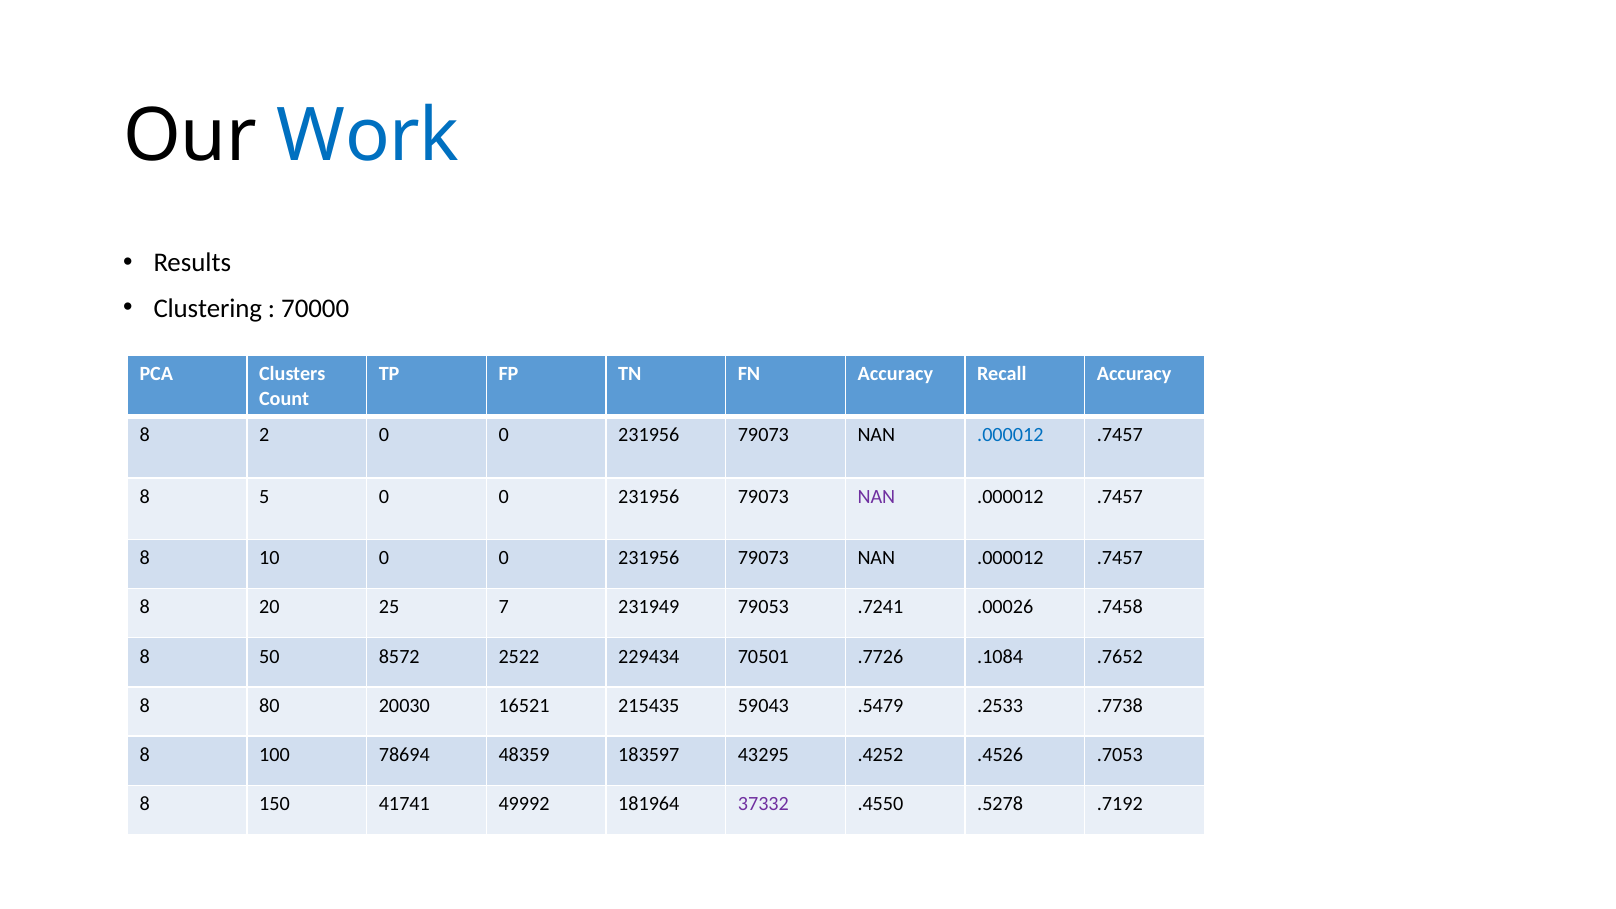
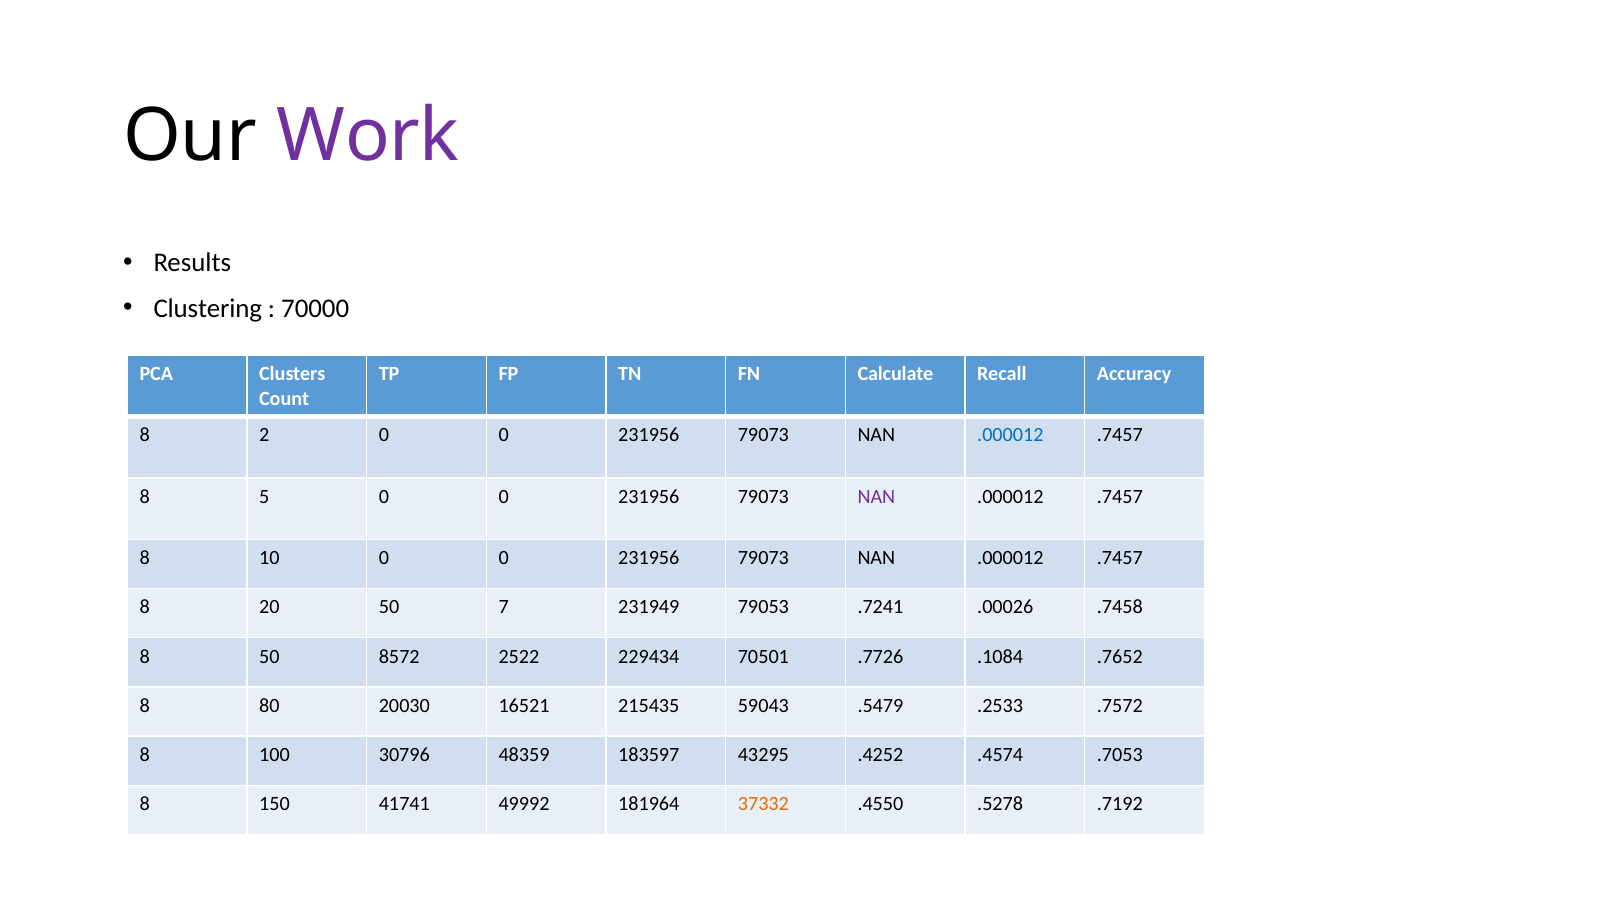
Work colour: blue -> purple (368, 136)
FN Accuracy: Accuracy -> Calculate (895, 374)
20 25: 25 -> 50 (389, 607)
.7738: .7738 -> .7572 (1120, 706)
78694: 78694 -> 30796 (404, 755)
.4526: .4526 -> .4574 (1000, 755)
37332 colour: purple -> orange (763, 804)
